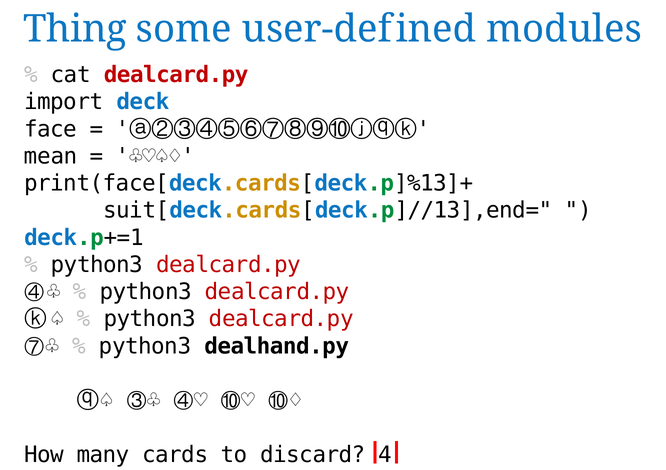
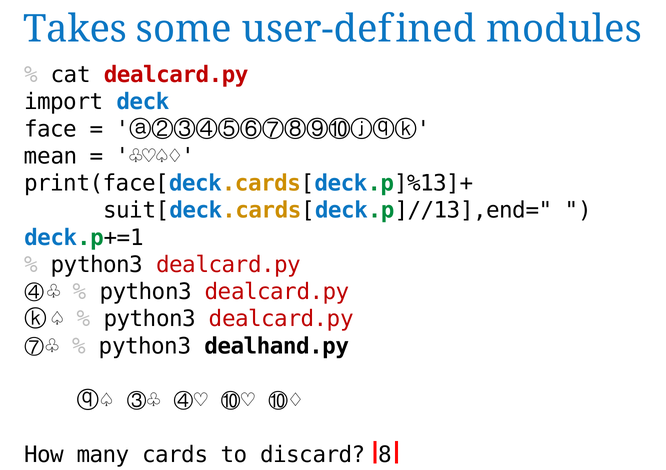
Thing: Thing -> Takes (75, 29)
4: 4 -> 8 (385, 454)
